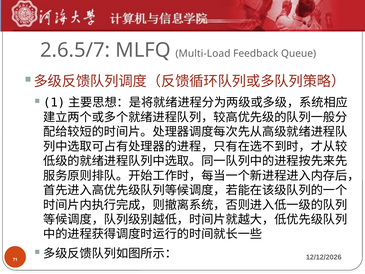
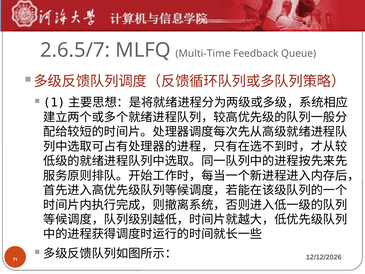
Multi-Load: Multi-Load -> Multi-Time (203, 53)
